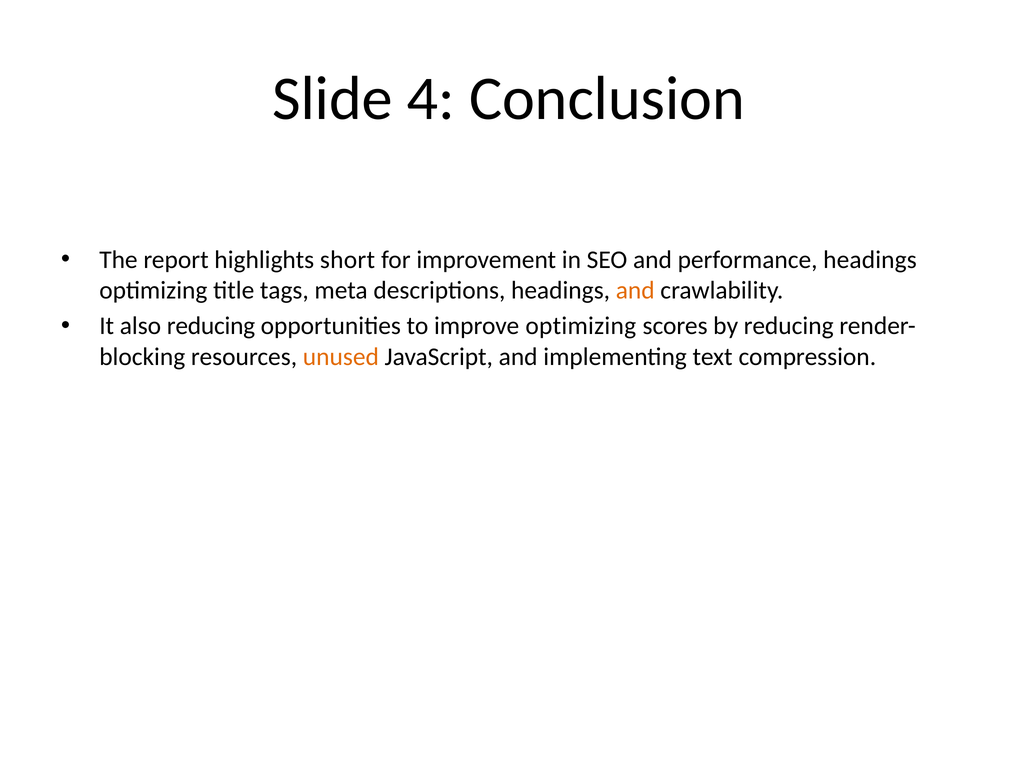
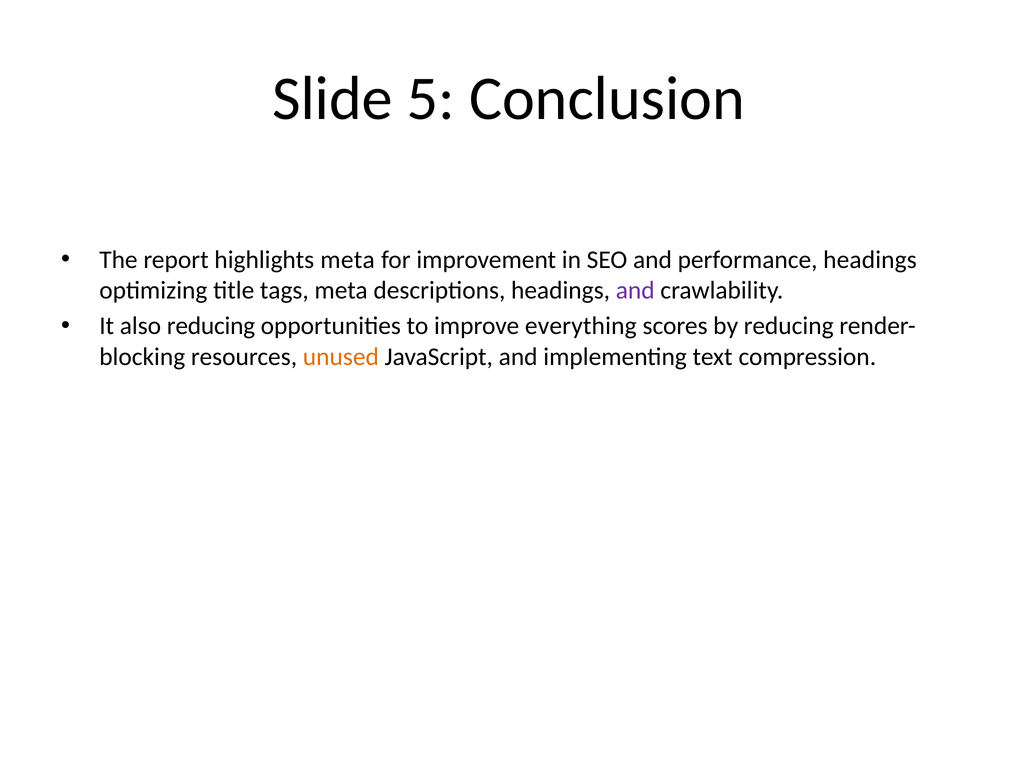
4: 4 -> 5 (431, 99)
highlights short: short -> meta (348, 260)
and colour: orange -> purple (635, 290)
improve optimizing: optimizing -> everything (581, 326)
